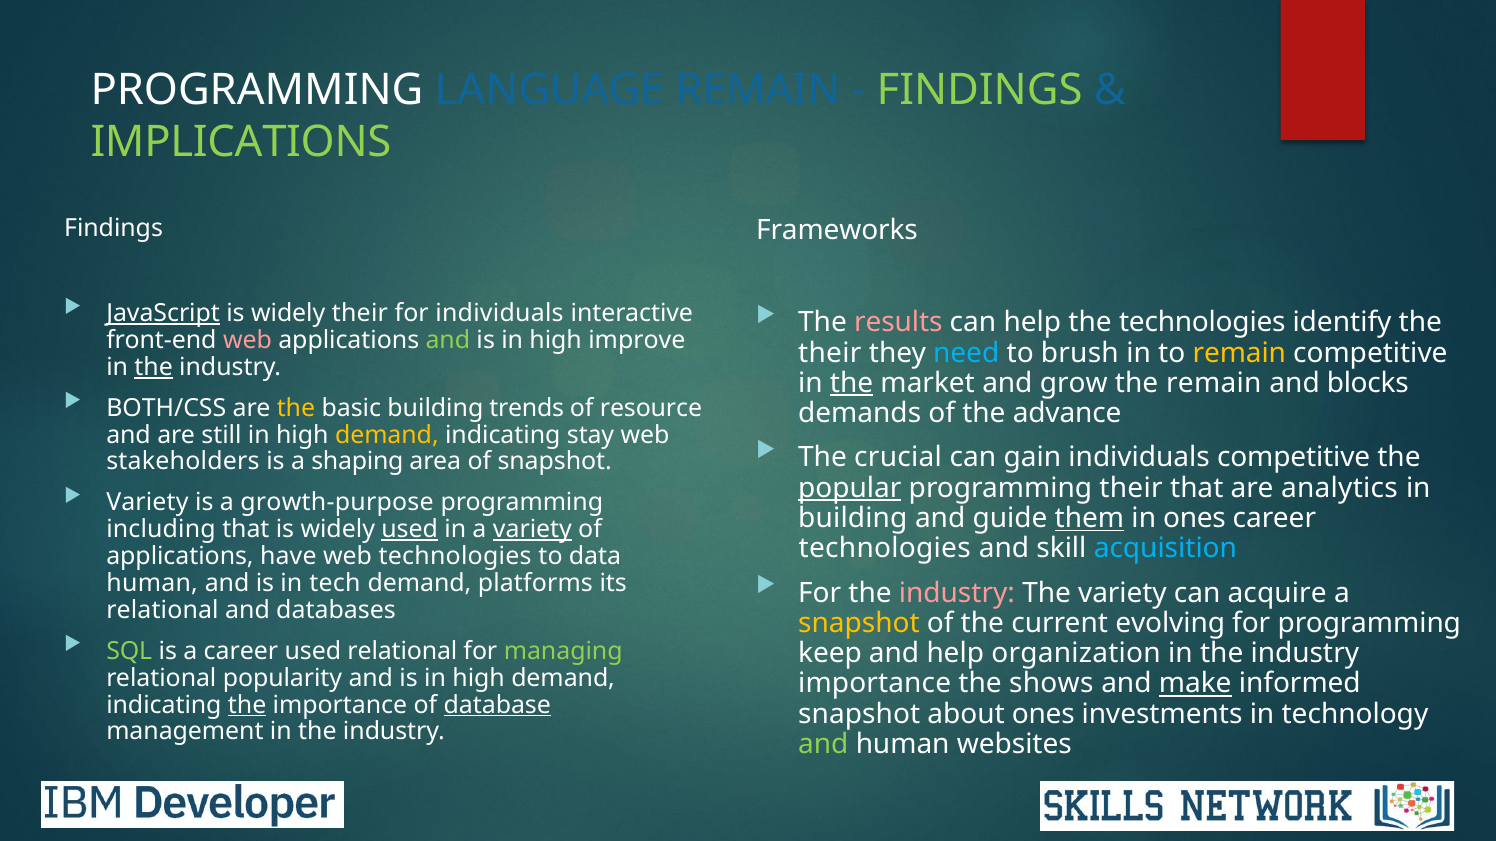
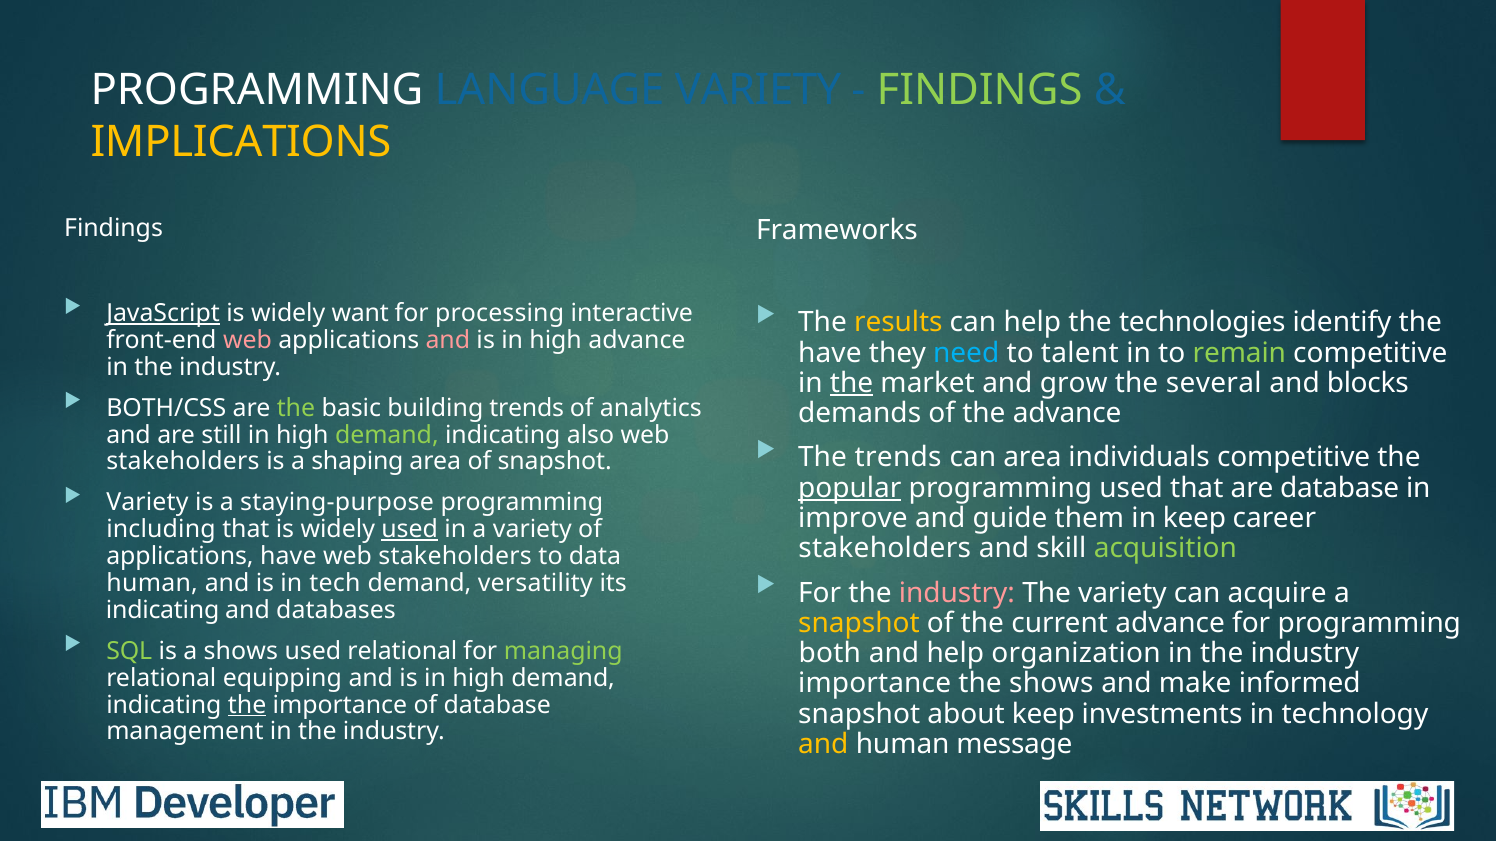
LANGUAGE REMAIN: REMAIN -> VARIETY (758, 90)
IMPLICATIONS colour: light green -> yellow (241, 143)
widely their: their -> want (360, 314)
for individuals: individuals -> processing (500, 314)
results colour: pink -> yellow (898, 323)
and colour: light green -> pink (448, 340)
high improve: improve -> advance (637, 340)
their: their -> have (830, 353)
brush: brush -> talent (1080, 353)
remain colour: yellow -> light green (1239, 353)
the underline: present -> none (154, 367)
the remain: remain -> several (1214, 383)
the colour: yellow -> light green (296, 408)
resource: resource -> analytics (651, 408)
demand colour: yellow -> light green (387, 435)
stay: stay -> also (591, 435)
The crucial: crucial -> trends (898, 458)
can gain: gain -> area (1032, 458)
programming their: their -> used (1131, 488)
are analytics: analytics -> database (1340, 488)
growth-purpose: growth-purpose -> staying-purpose (337, 503)
building: building -> improve (853, 519)
them underline: present -> none (1089, 519)
in ones: ones -> keep (1195, 519)
variety underline: present -> none (532, 530)
technologies: technologies -> stakeholders (885, 549)
acquisition colour: light blue -> light green (1165, 549)
technologies: technologies -> stakeholders (455, 557)
platforms: platforms -> versatility (535, 584)
relational: relational -> indicating (163, 611)
current evolving: evolving -> advance (1170, 624)
a career: career -> shows (241, 651)
keep: keep -> both (830, 654)
popularity: popularity -> equipping (282, 678)
make underline: present -> none (1195, 684)
database underline: present -> none (497, 705)
about ones: ones -> keep (1043, 714)
and colour: light green -> yellow (823, 745)
websites: websites -> message (1014, 745)
